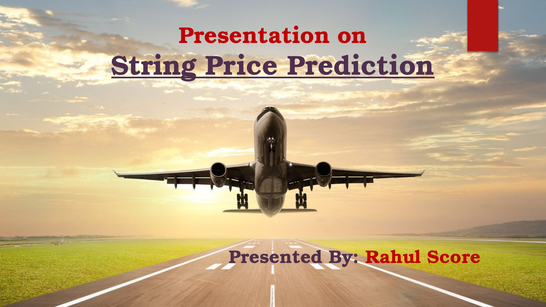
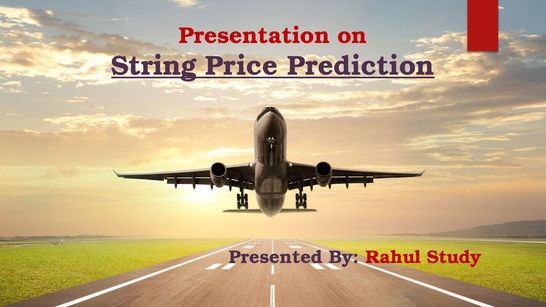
Score: Score -> Study (454, 257)
